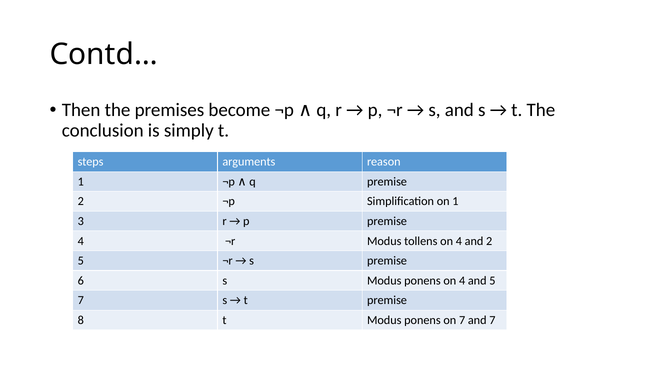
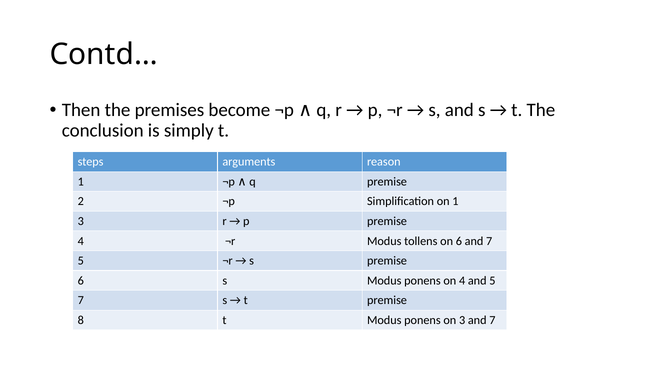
tollens on 4: 4 -> 6 (459, 241)
2: 2 -> 7 (489, 241)
on 7: 7 -> 3 (462, 320)
